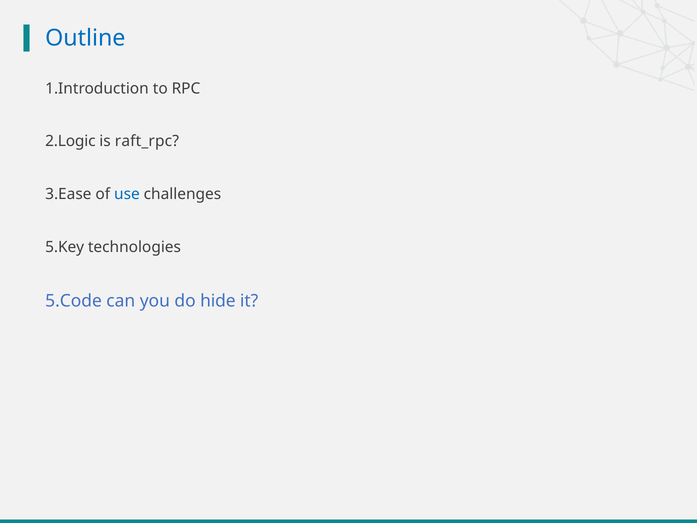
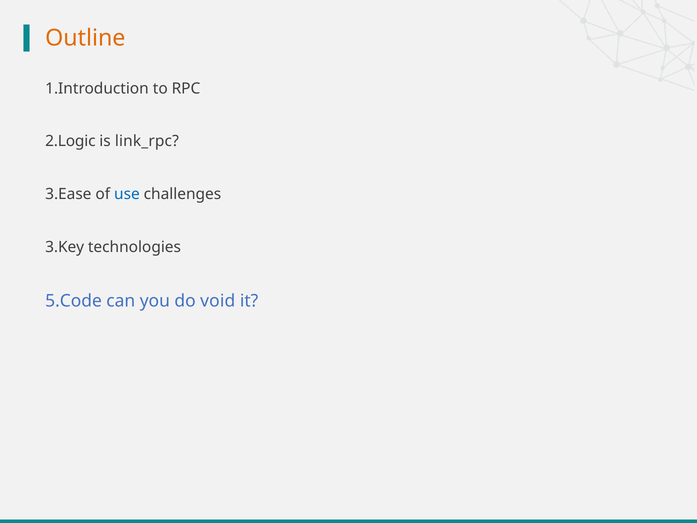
Outline colour: blue -> orange (85, 38)
raft_rpc: raft_rpc -> link_rpc (147, 141)
5.Key: 5.Key -> 3.Key (65, 247)
hide: hide -> void (218, 301)
